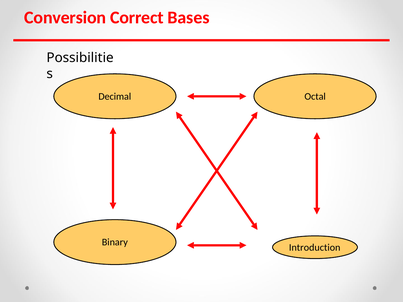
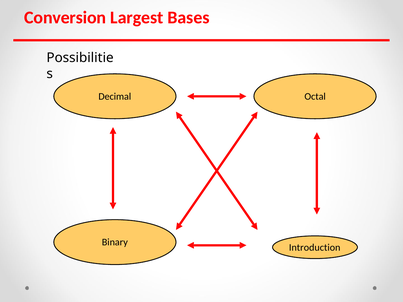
Correct: Correct -> Largest (137, 18)
